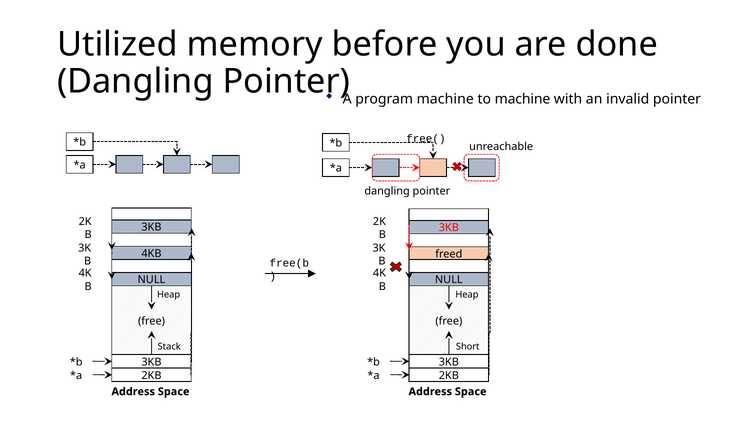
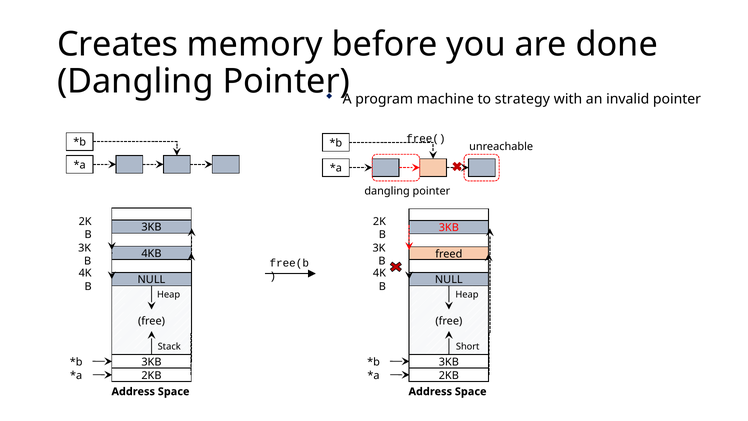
Utilized: Utilized -> Creates (118, 44)
to machine: machine -> strategy (522, 99)
